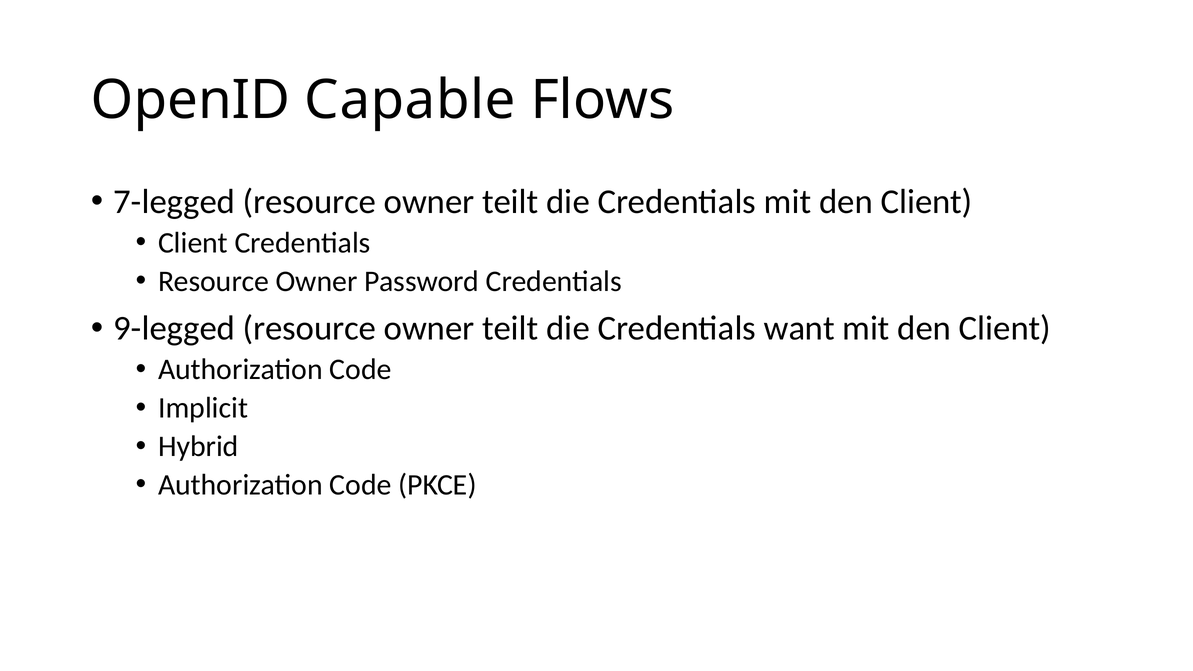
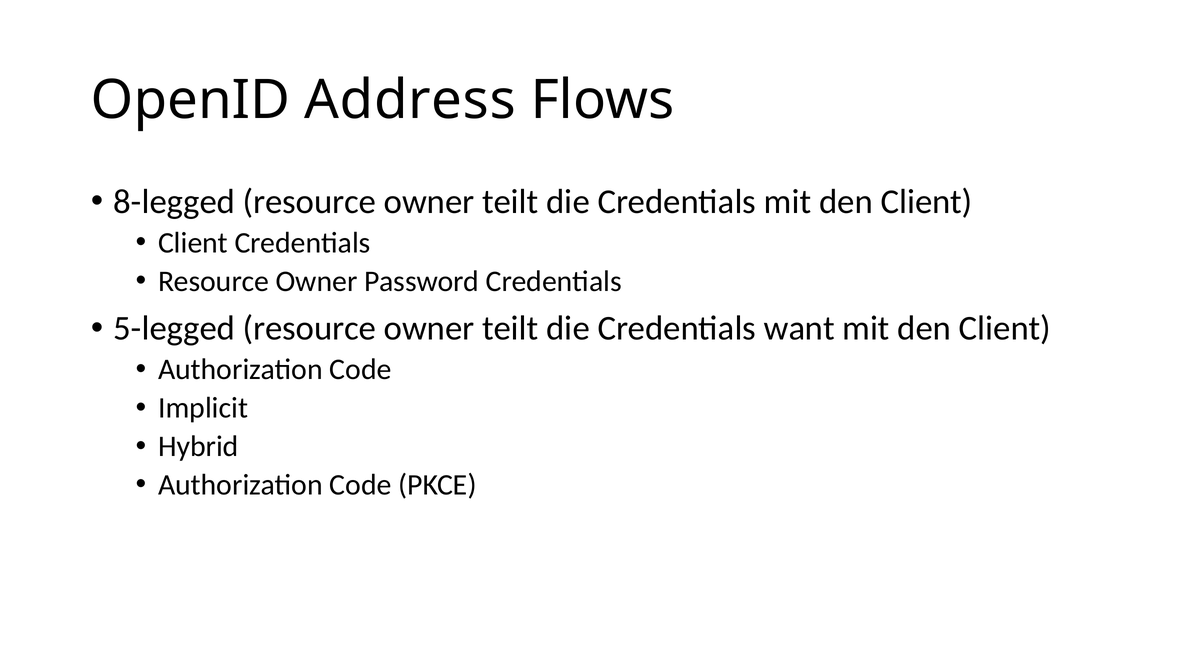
Capable: Capable -> Address (410, 100)
7-legged: 7-legged -> 8-legged (174, 202)
9-legged: 9-legged -> 5-legged (174, 329)
